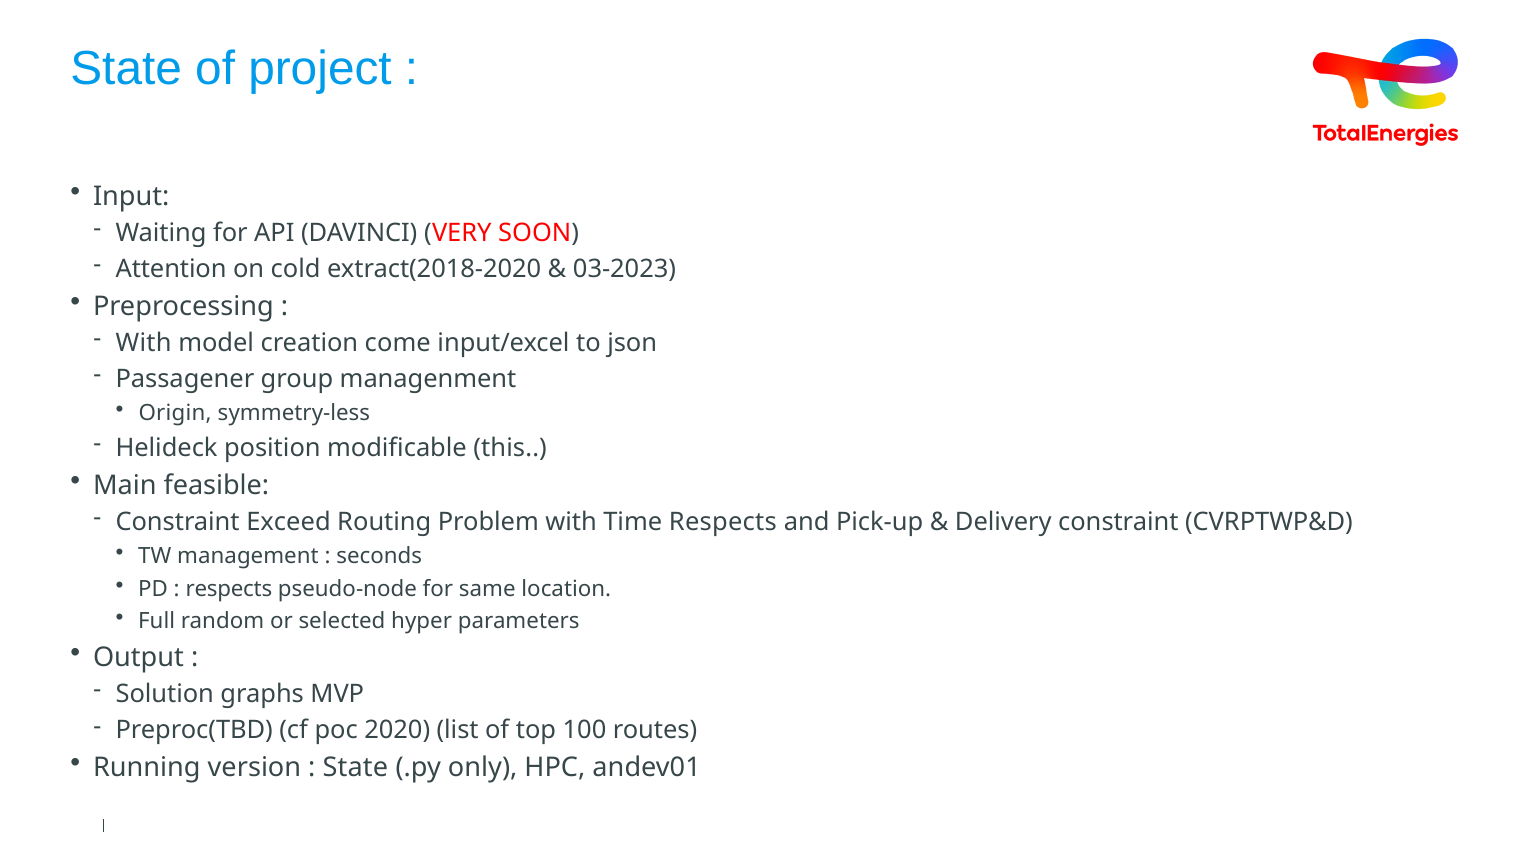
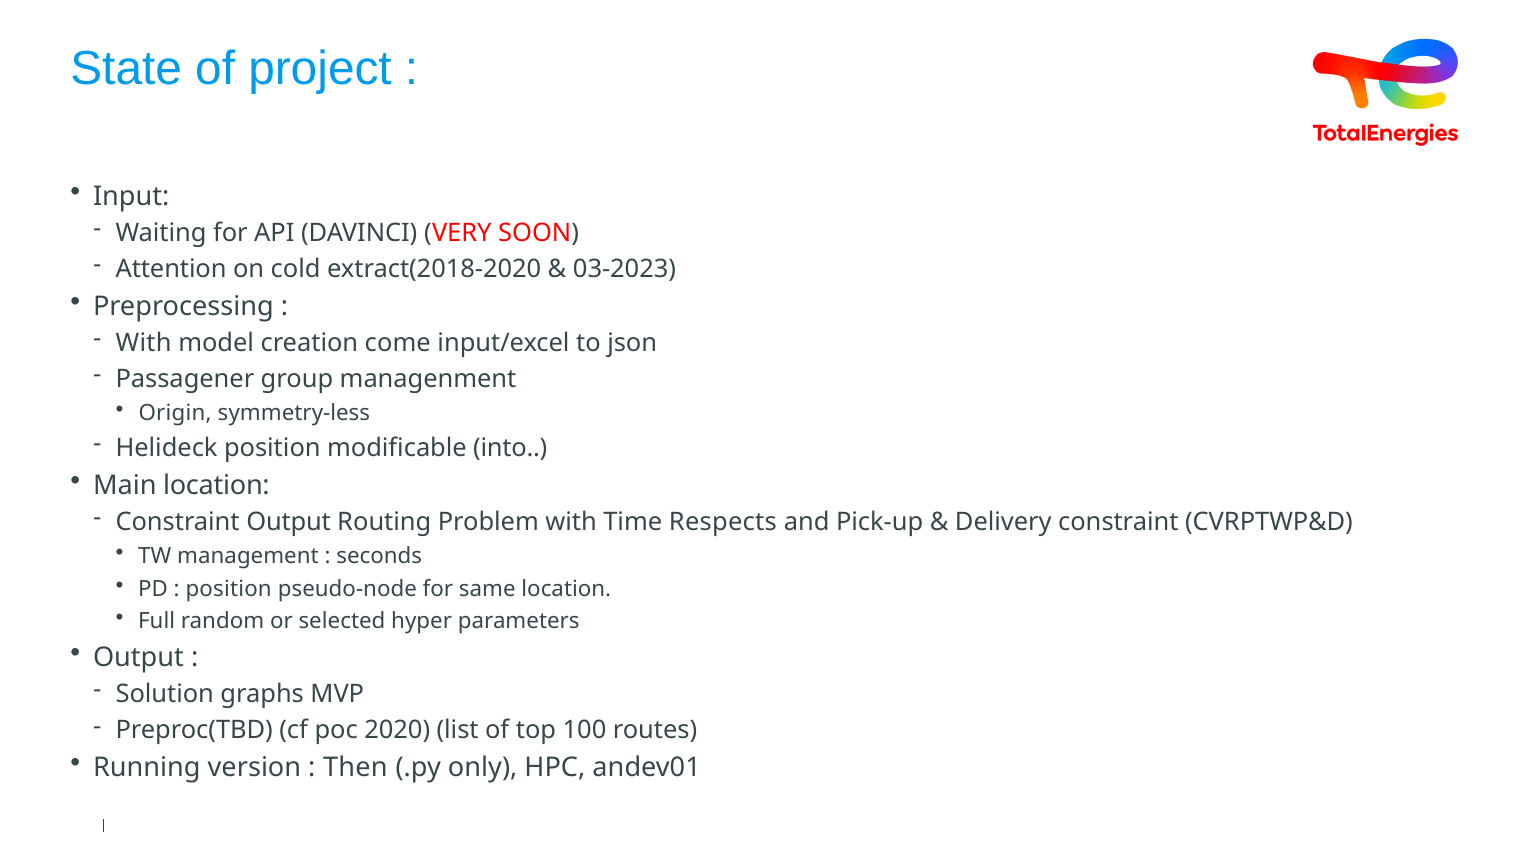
this: this -> into (510, 448)
Main feasible: feasible -> location (216, 485)
Constraint Exceed: Exceed -> Output (289, 522)
respects: respects -> position (229, 588)
State: State -> Then (355, 767)
